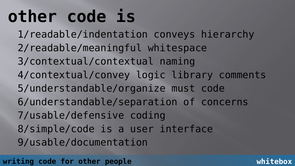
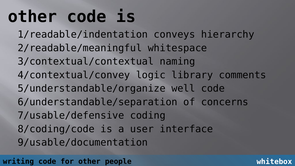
must: must -> well (183, 88)
8/simple/code: 8/simple/code -> 8/coding/code (56, 129)
